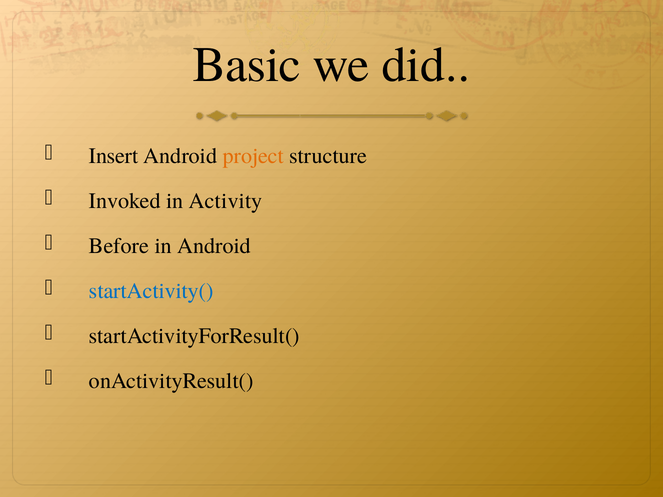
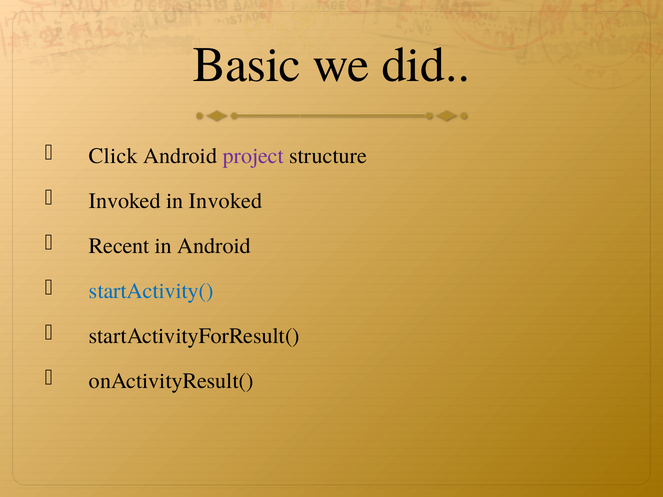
Insert: Insert -> Click (113, 156)
project colour: orange -> purple (253, 156)
in Activity: Activity -> Invoked (226, 201)
Before: Before -> Recent (119, 246)
